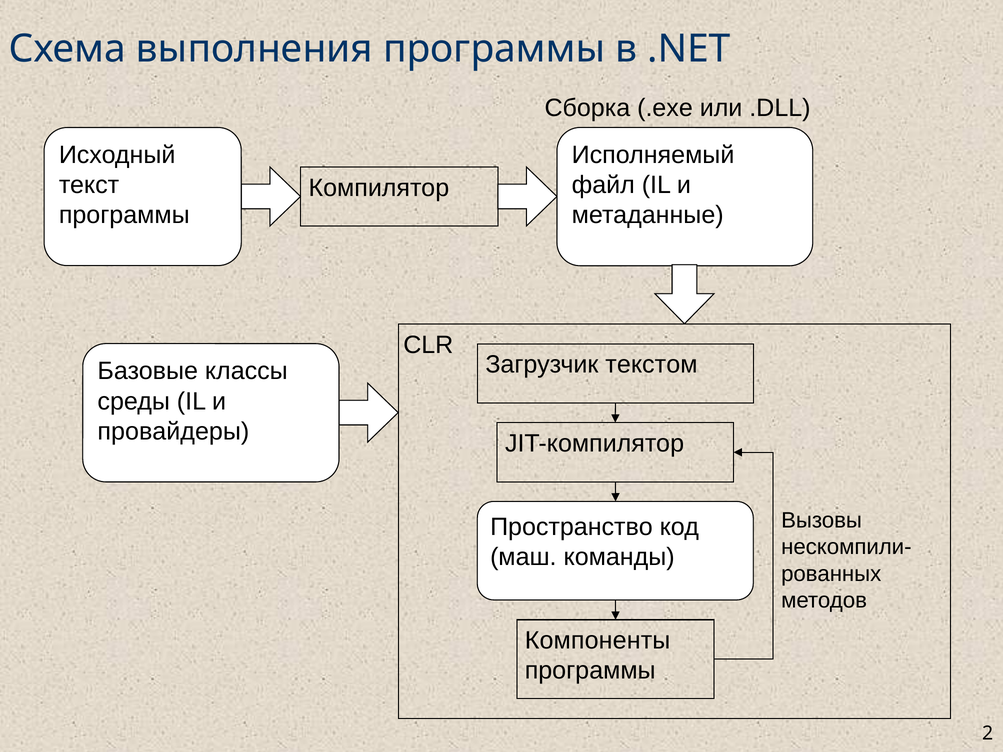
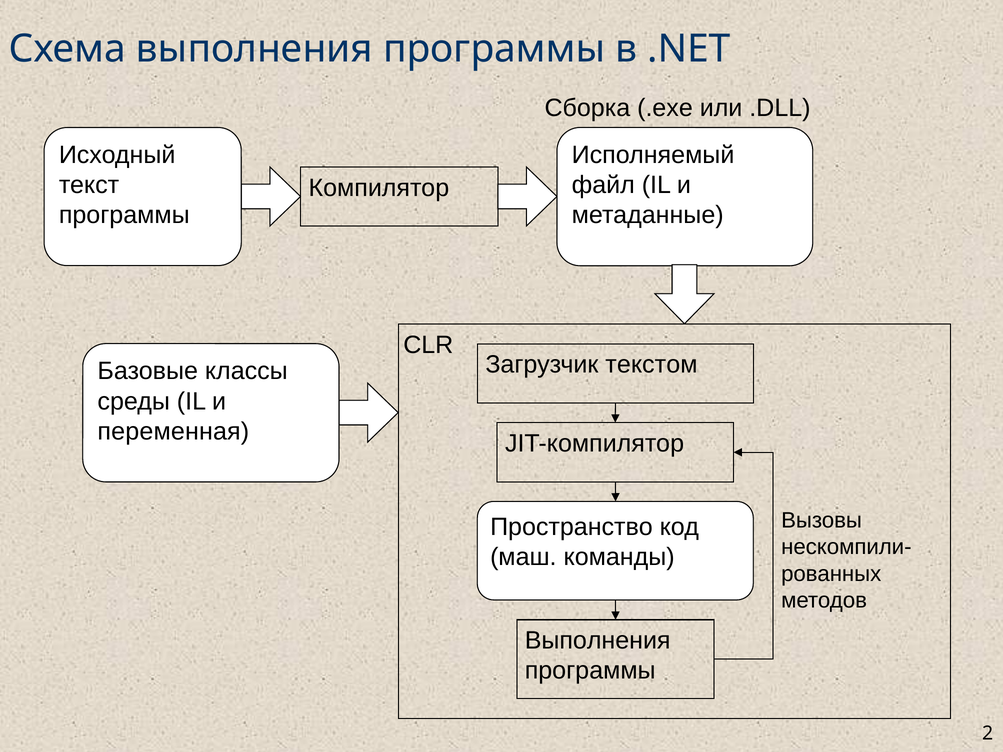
провайдеры: провайдеры -> переменная (173, 431)
Компоненты: Компоненты -> Выполнения (598, 641)
